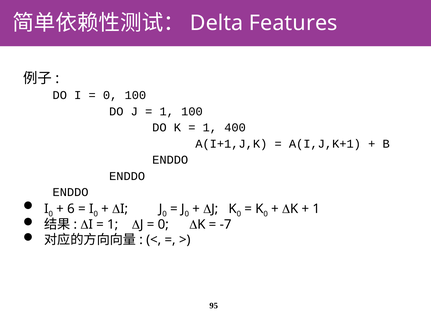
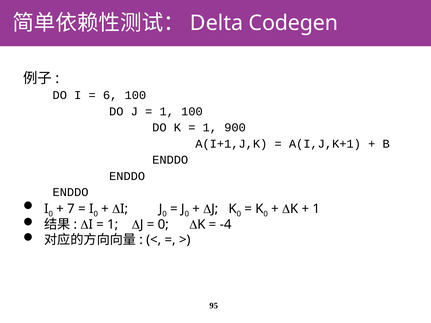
Features: Features -> Codegen (293, 23)
0: 0 -> 6 (110, 95)
400: 400 -> 900 (235, 128)
6: 6 -> 7 (71, 209)
-7: -7 -> -4 (226, 225)
